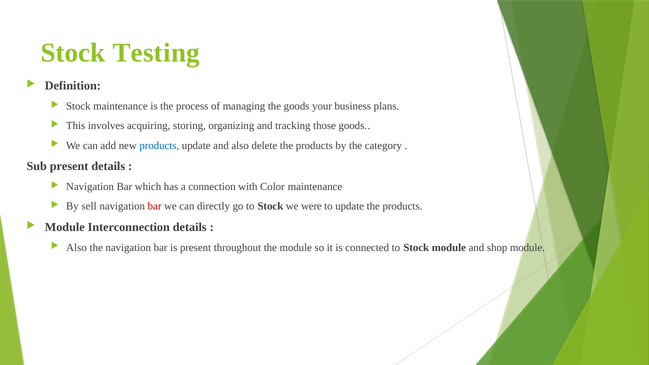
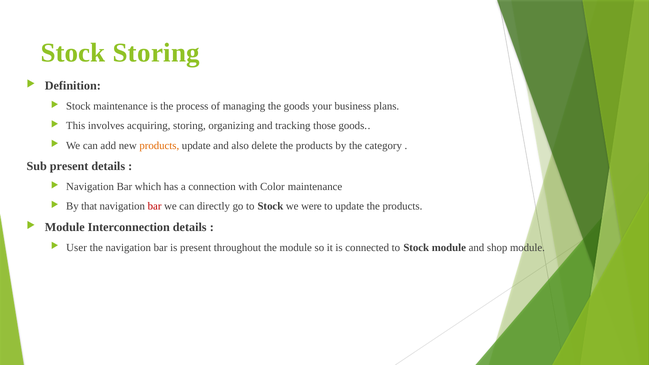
Stock Testing: Testing -> Storing (156, 53)
products colour: blue -> orange (159, 146)
sell: sell -> that (89, 206)
Also: Also -> User (77, 248)
